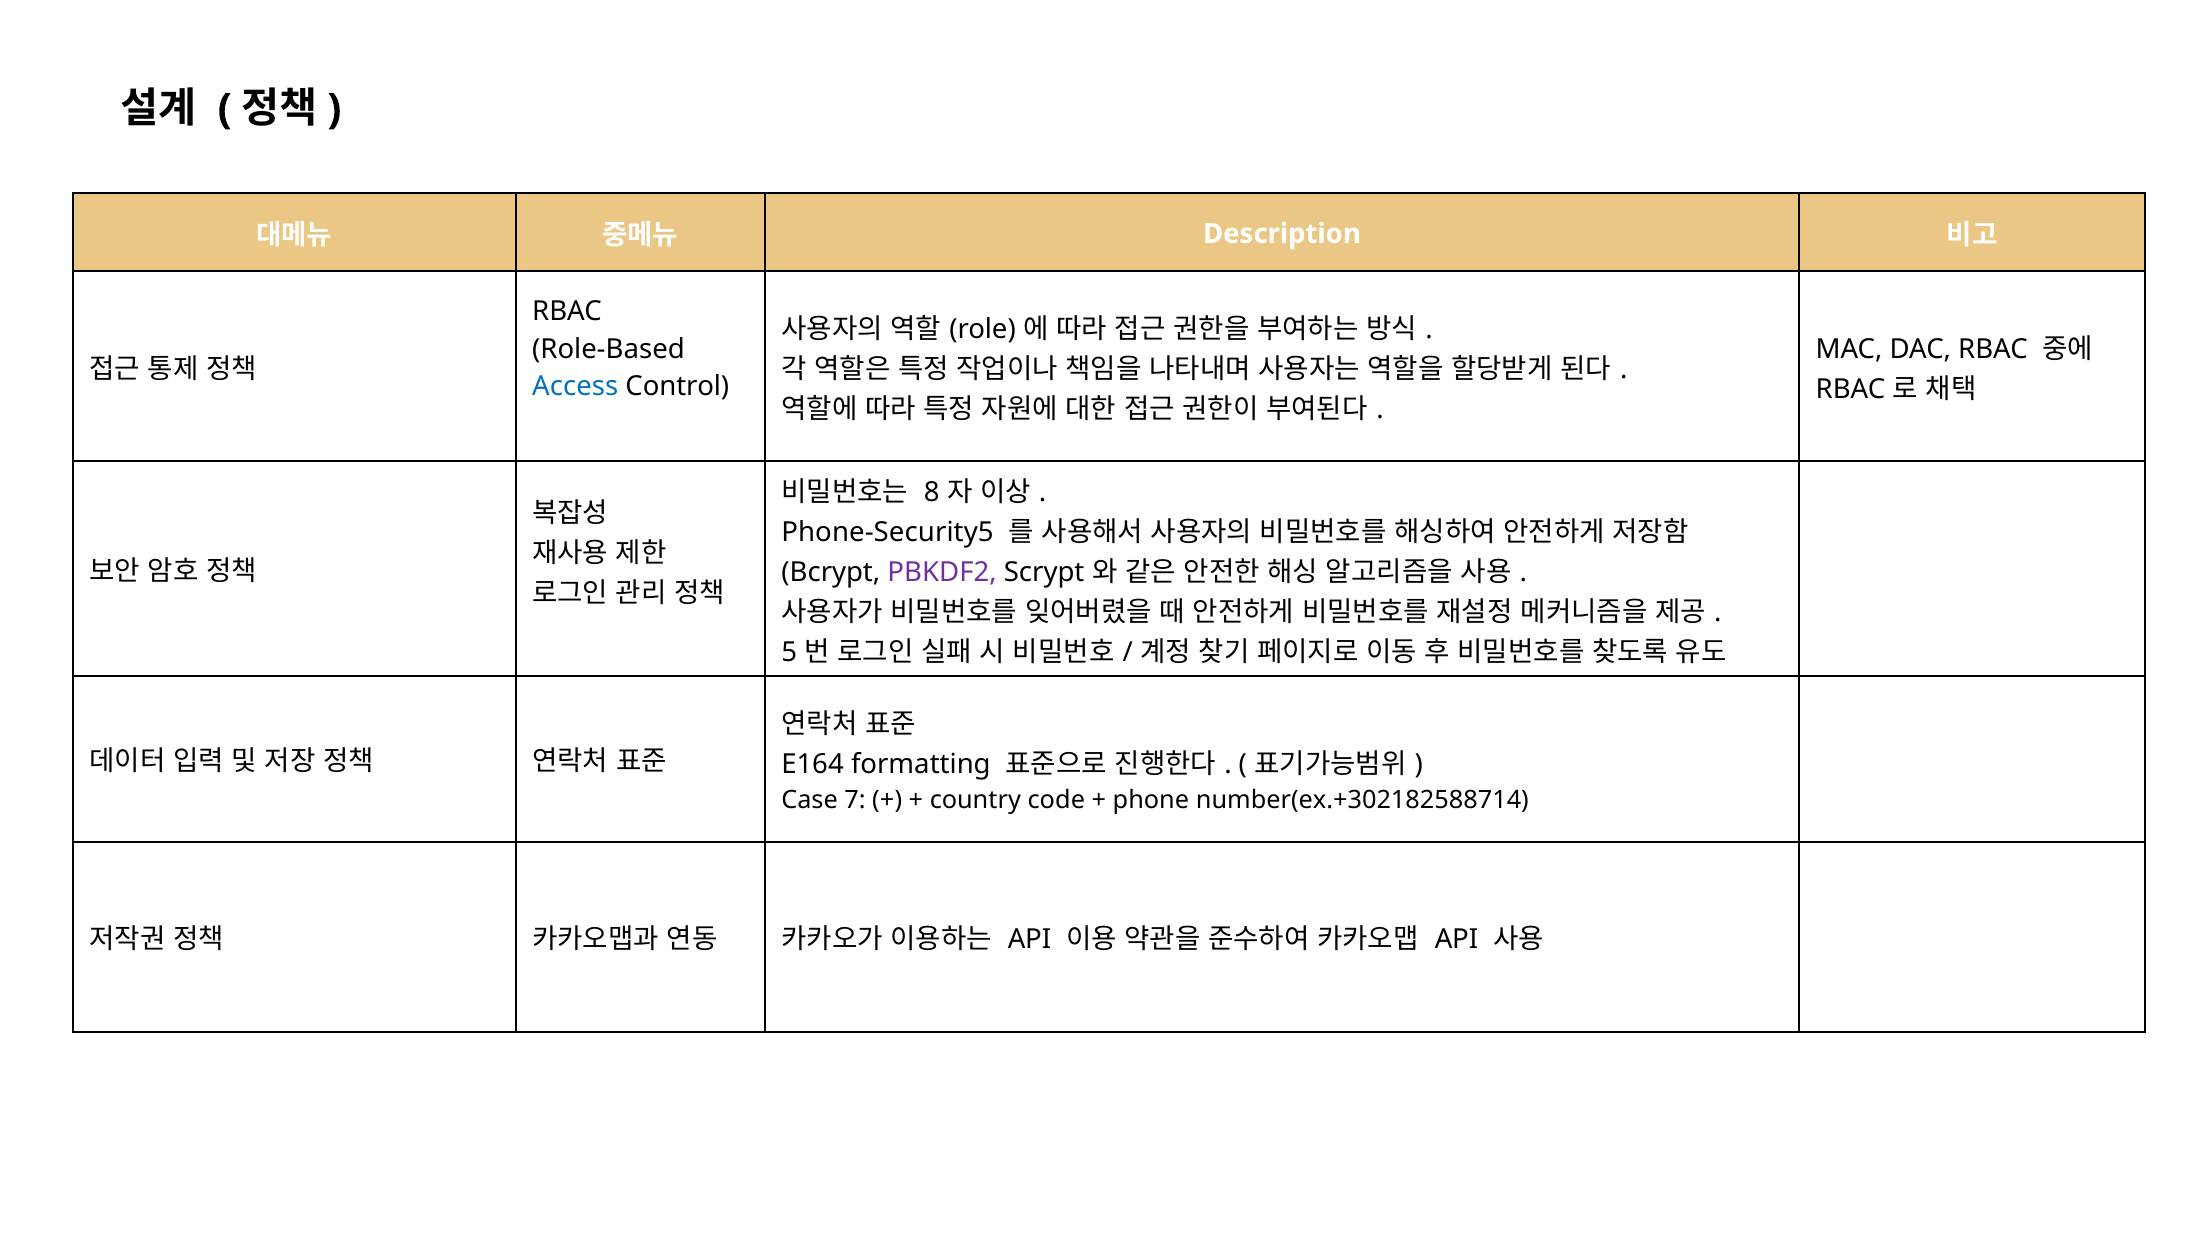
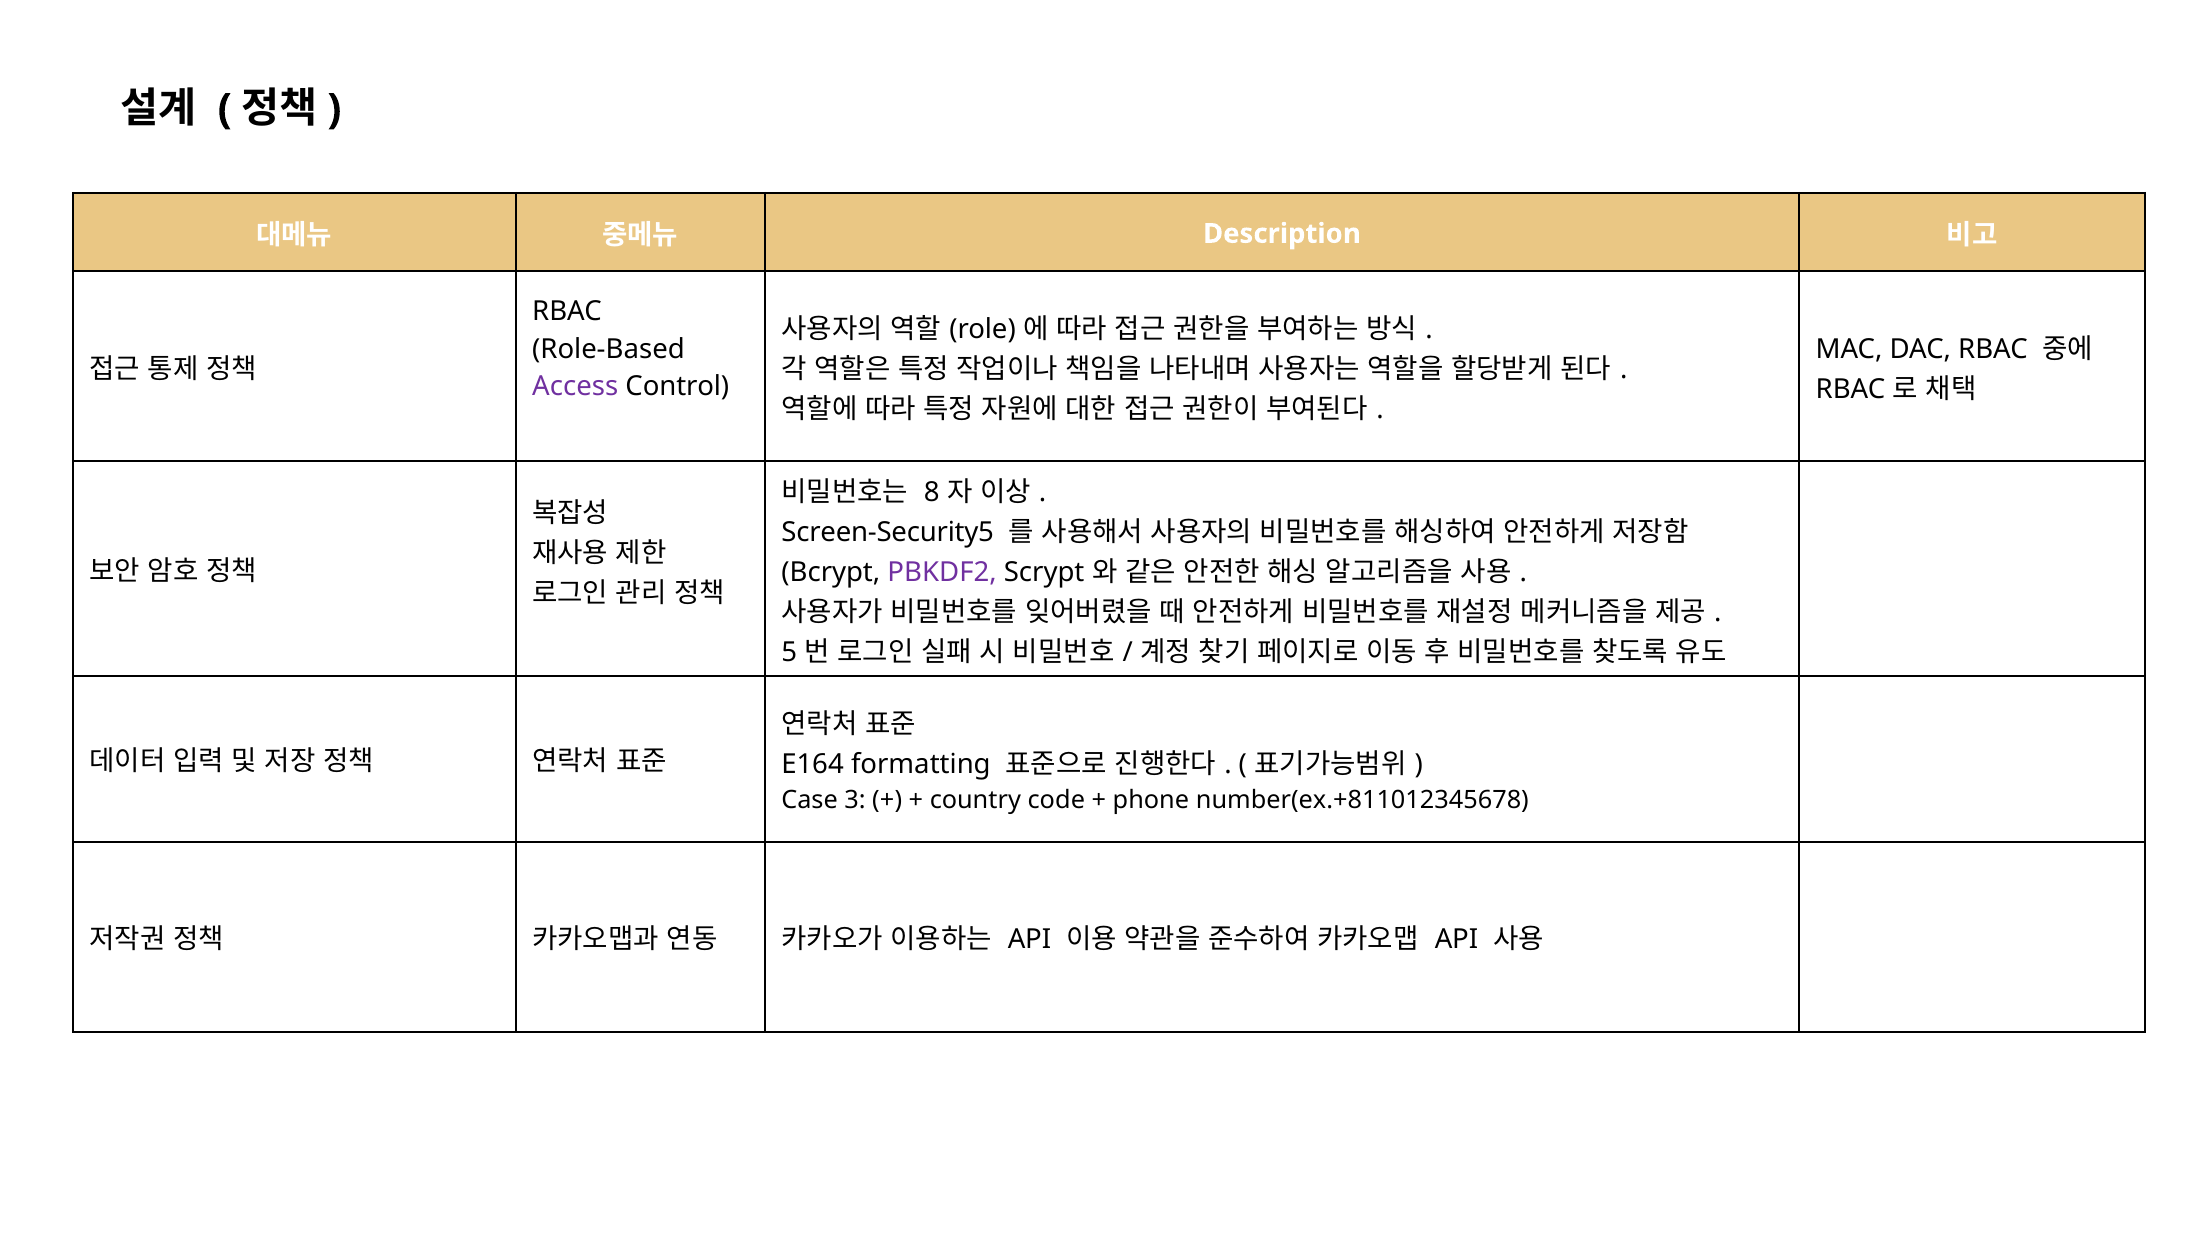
Access colour: blue -> purple (575, 387)
Phone-Security5: Phone-Security5 -> Screen-Security5 (888, 533)
7: 7 -> 3 (855, 801)
number(ex.+302182588714: number(ex.+302182588714 -> number(ex.+811012345678 (1362, 801)
